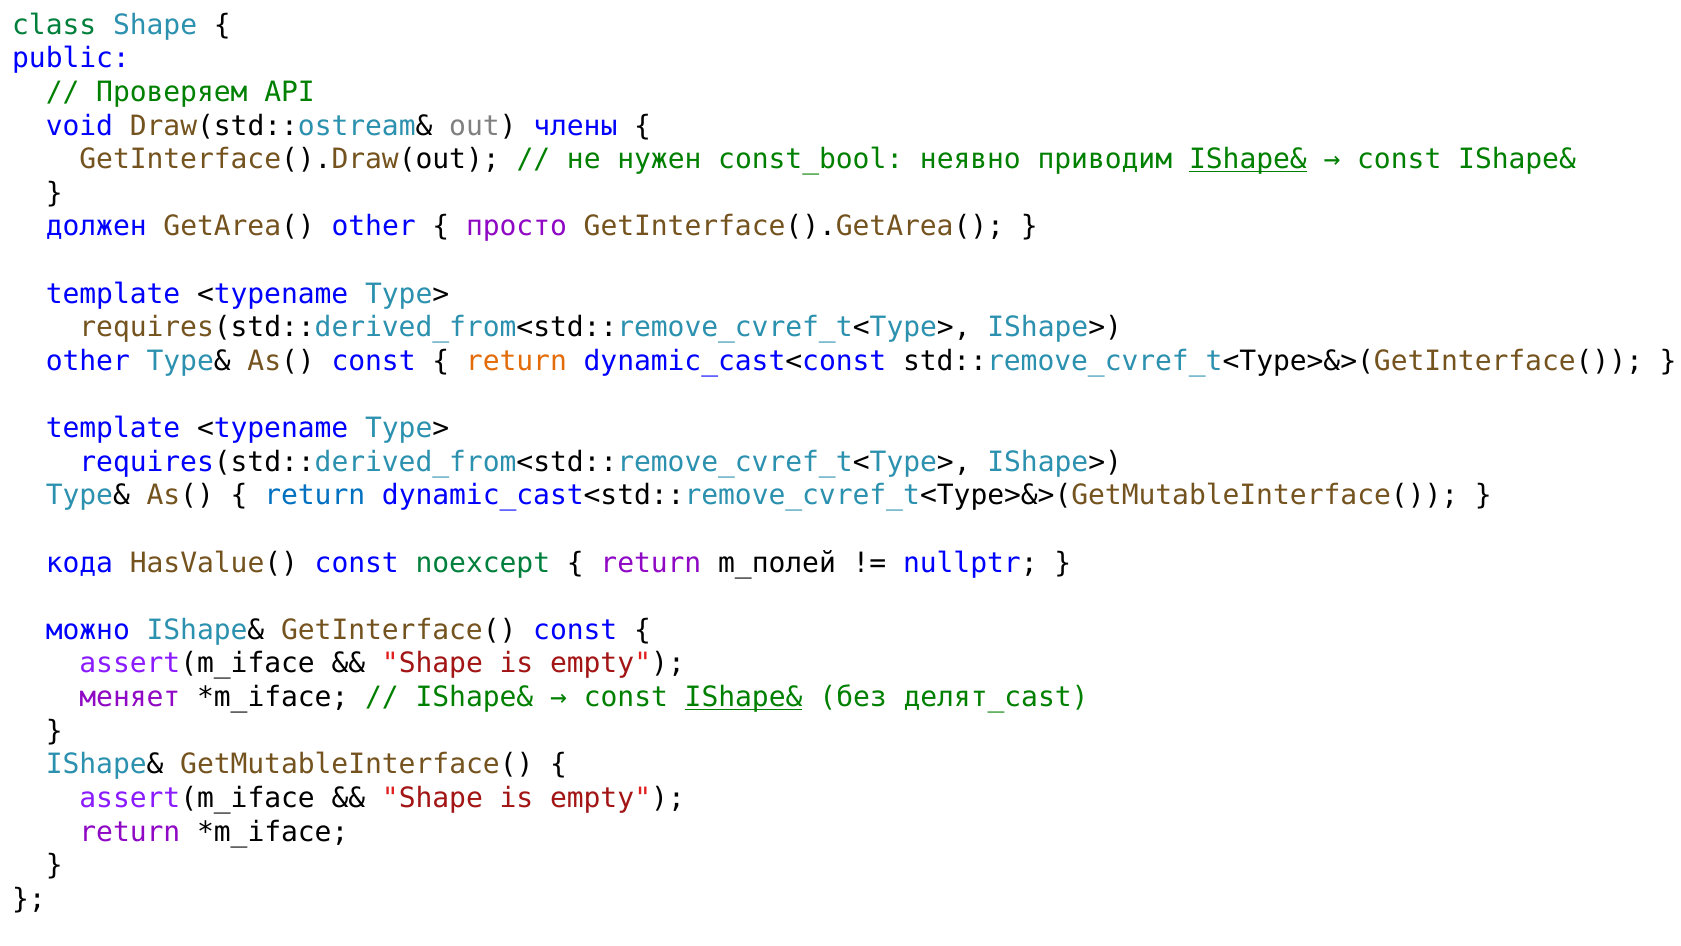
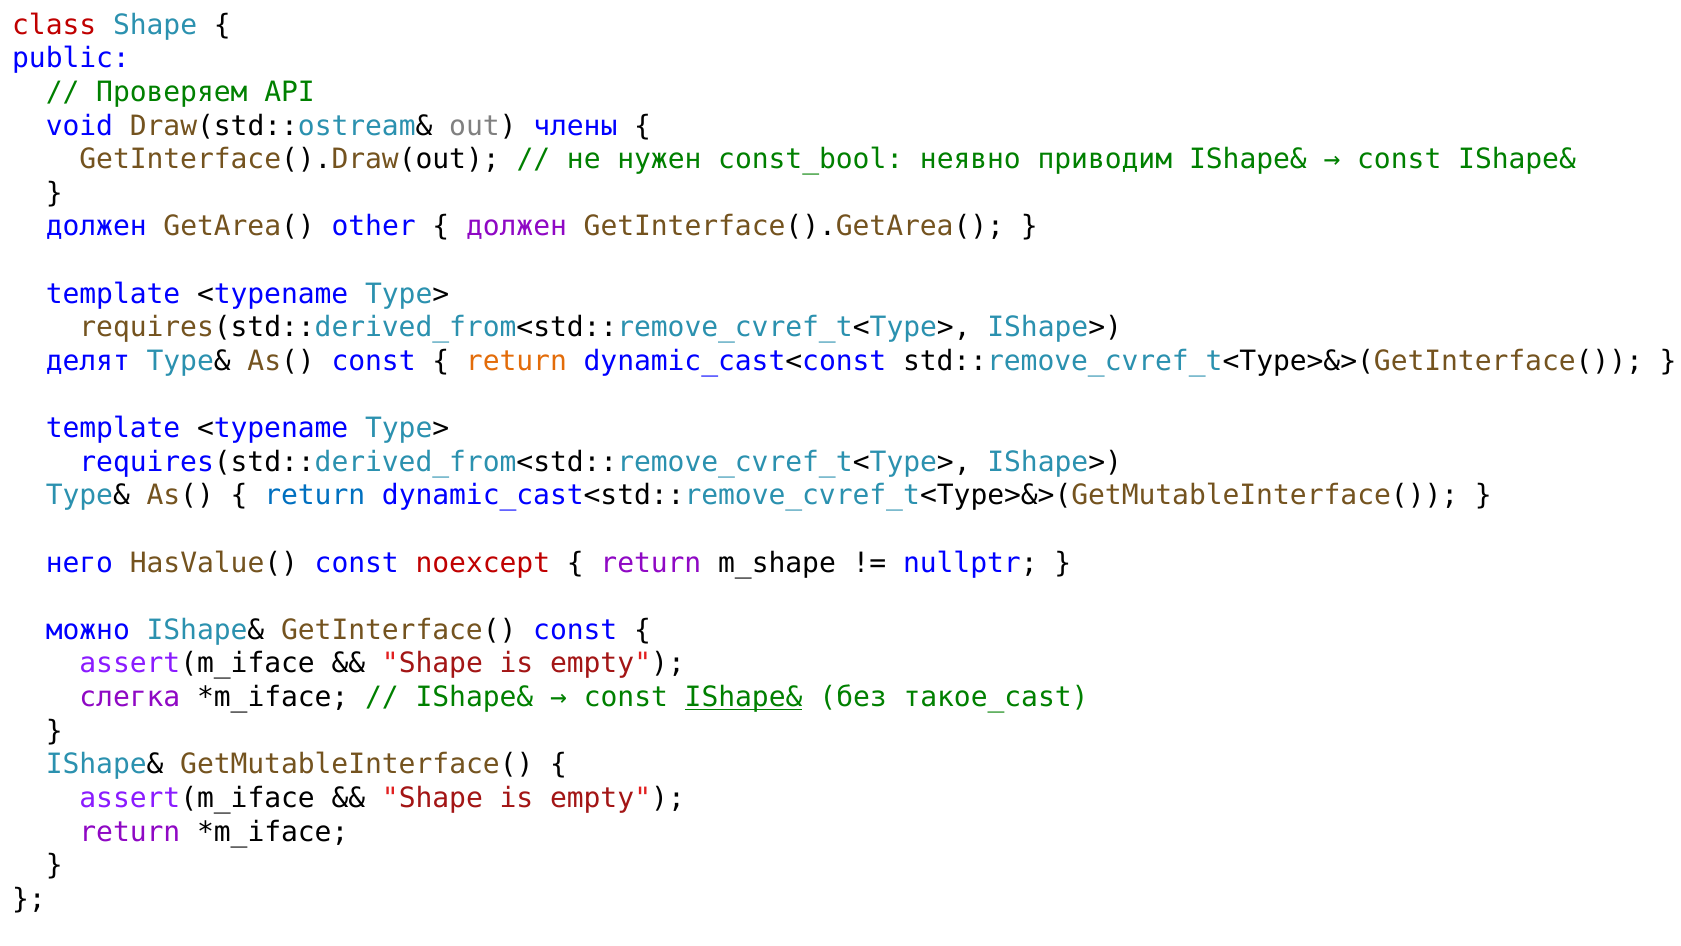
class colour: green -> red (54, 25)
IShape& underline: present -> none (1248, 159)
просто: просто -> должен (516, 227)
other: other -> делят (88, 361)
кода: кода -> него (79, 563)
noexcept colour: green -> red (483, 563)
m_полей: m_полей -> m_shape (777, 563)
меняет: меняет -> слегка (130, 697)
делят_cast: делят_cast -> такое_cast (996, 697)
